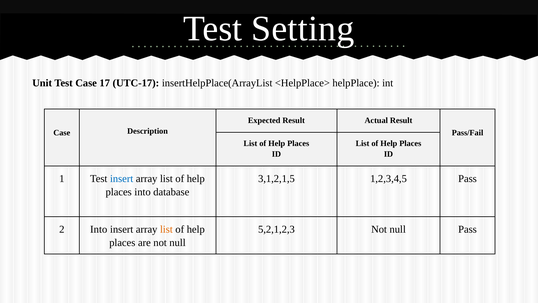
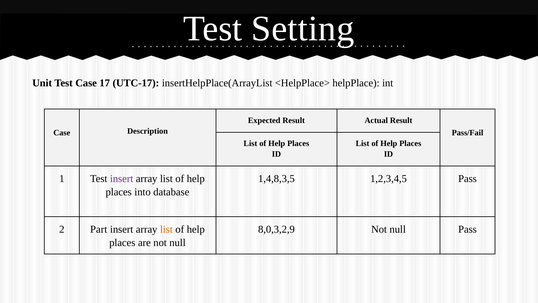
insert colour: blue -> purple (122, 179)
3,1,2,1,5: 3,1,2,1,5 -> 1,4,8,3,5 (276, 179)
2 Into: Into -> Part (99, 229)
5,2,1,2,3: 5,2,1,2,3 -> 8,0,3,2,9 (276, 229)
